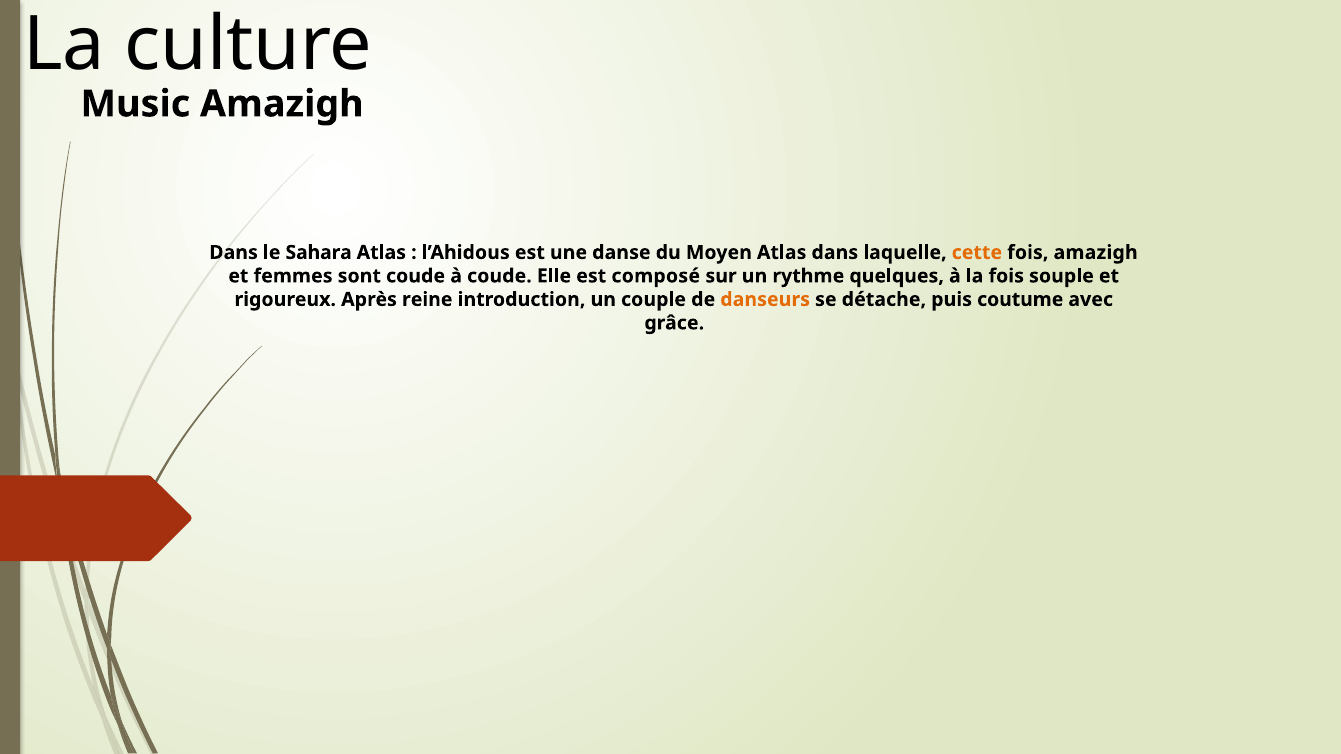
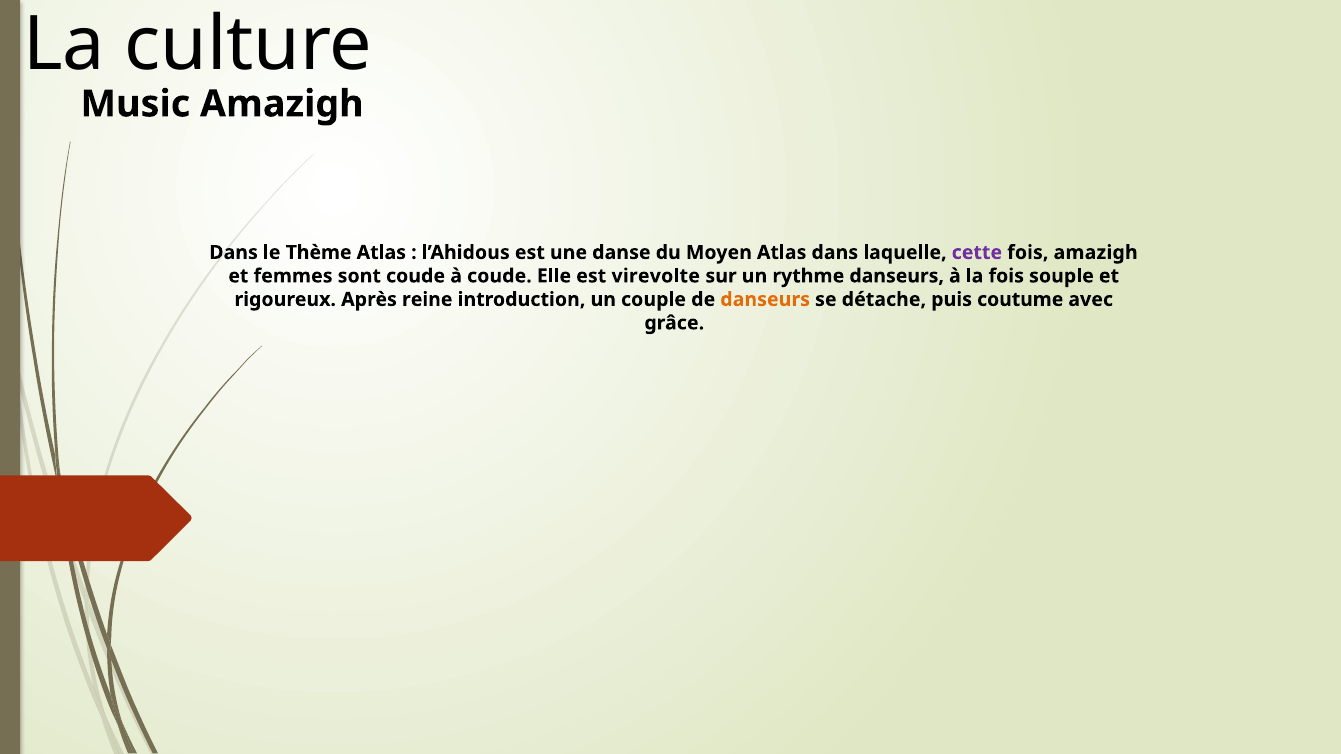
Sahara: Sahara -> Thème (319, 253)
cette colour: orange -> purple (977, 253)
composé: composé -> virevolte (656, 276)
rythme quelques: quelques -> danseurs (897, 276)
